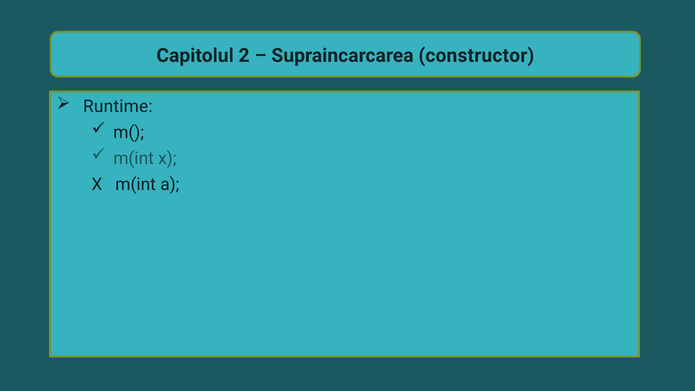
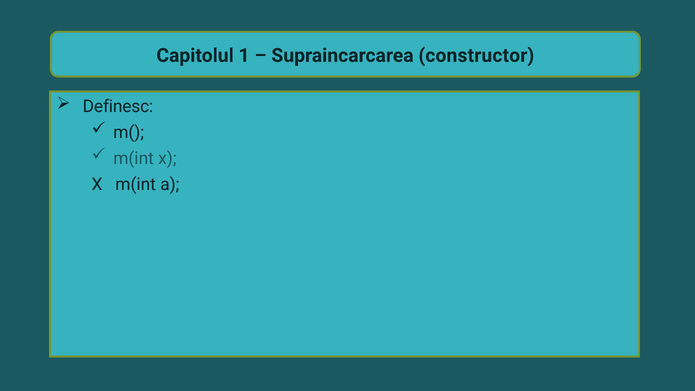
2: 2 -> 1 (244, 55)
Runtime: Runtime -> Definesc (118, 107)
